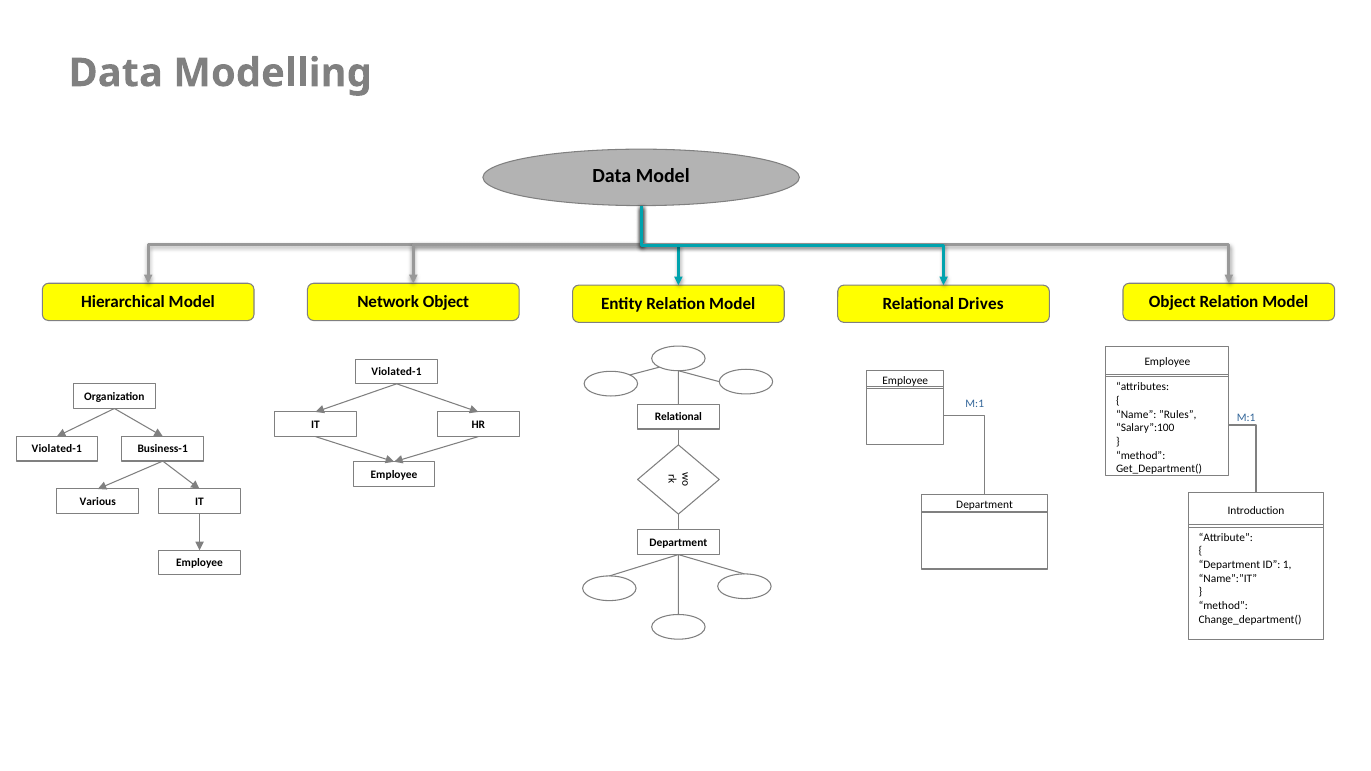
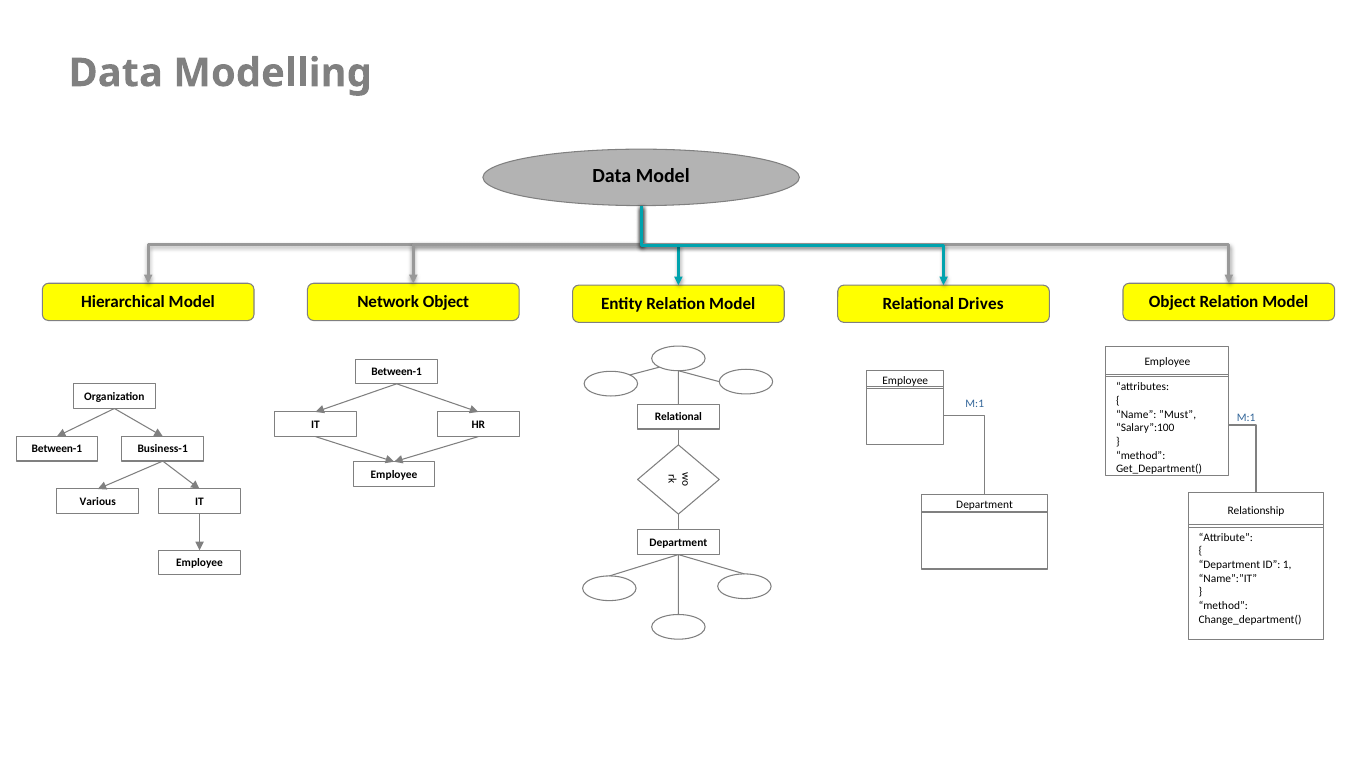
Violated-1: Violated-1 -> Between-1 (397, 372)
”Rules: ”Rules -> ”Must (1178, 414)
Violated-1: Violated-1 -> Between-1 (57, 449)
Introduction: Introduction -> Relationship (1256, 511)
